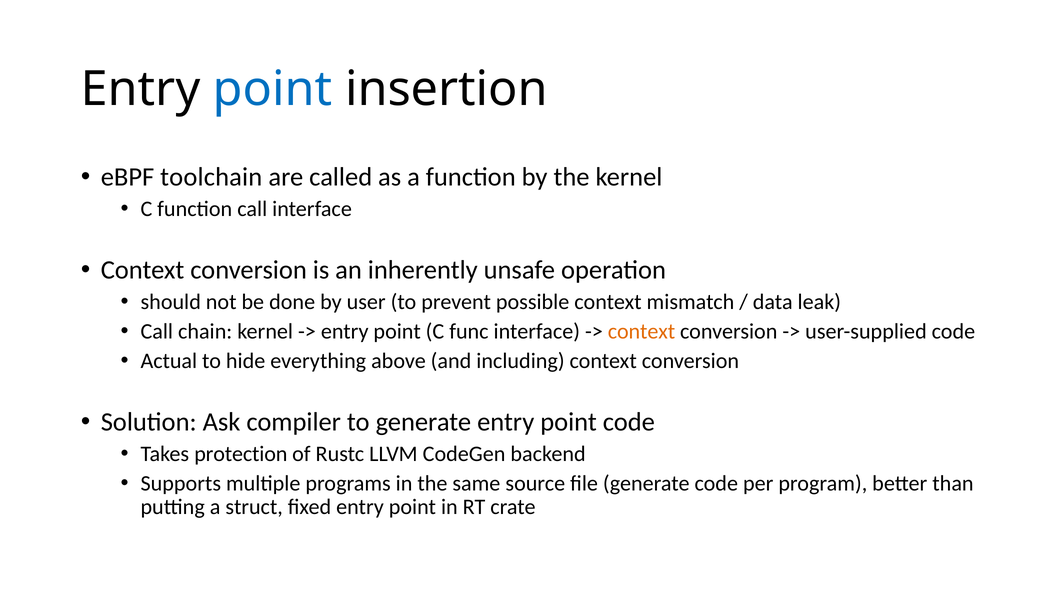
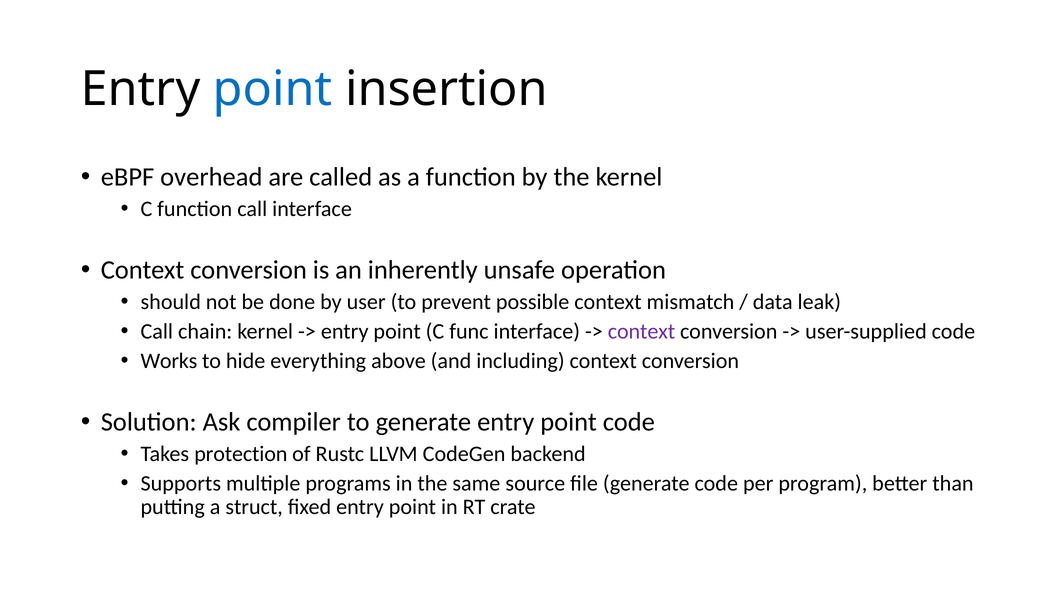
toolchain: toolchain -> overhead (211, 177)
context colour: orange -> purple (641, 331)
Actual: Actual -> Works (169, 361)
